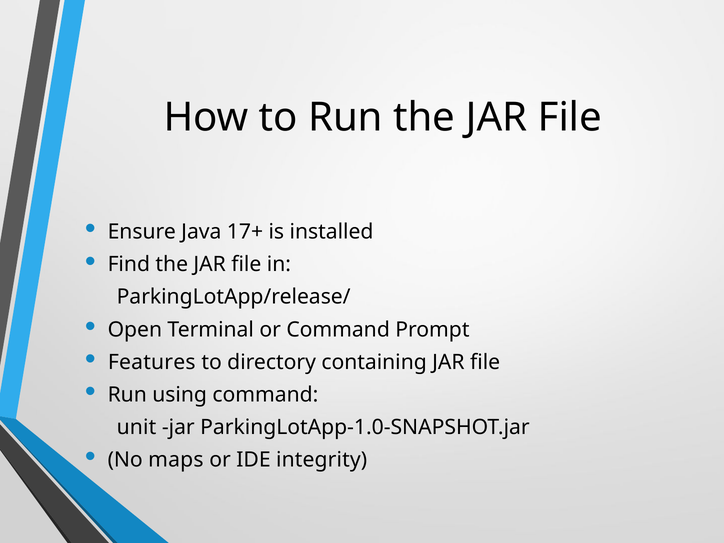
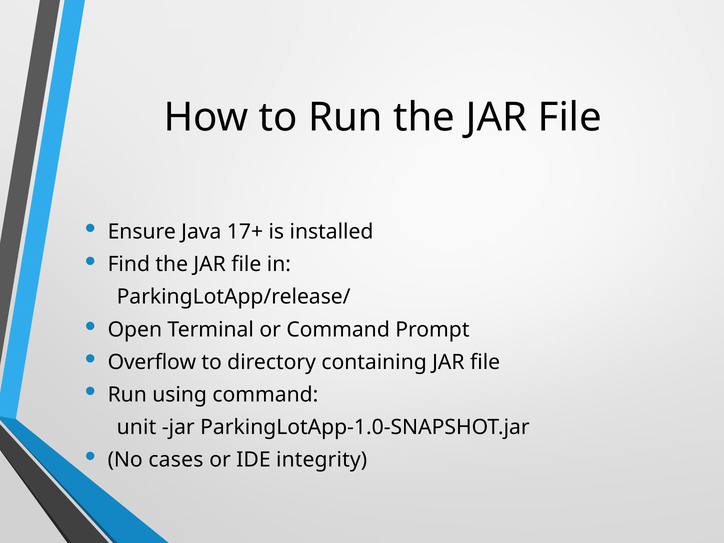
Features: Features -> Overflow (152, 362)
maps: maps -> cases (176, 460)
